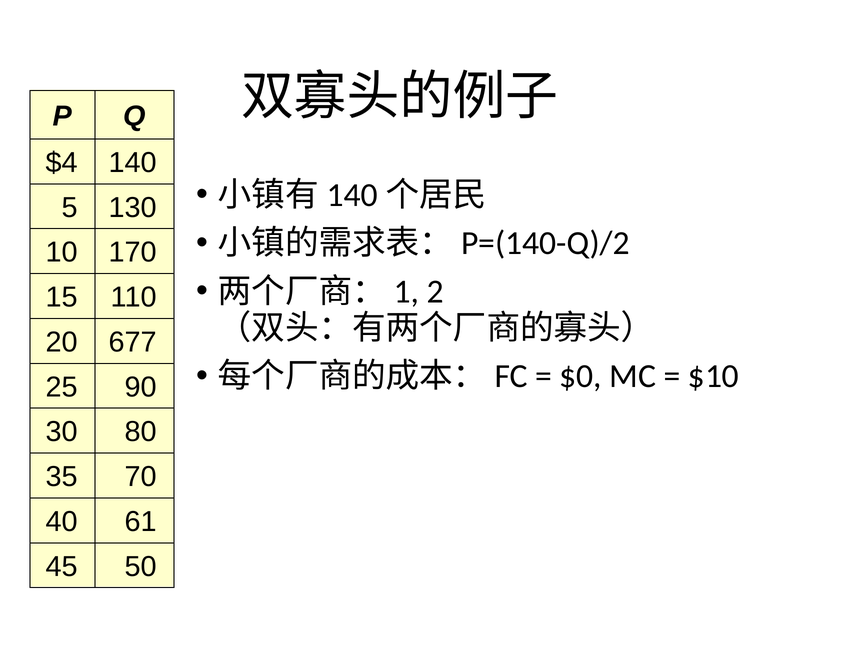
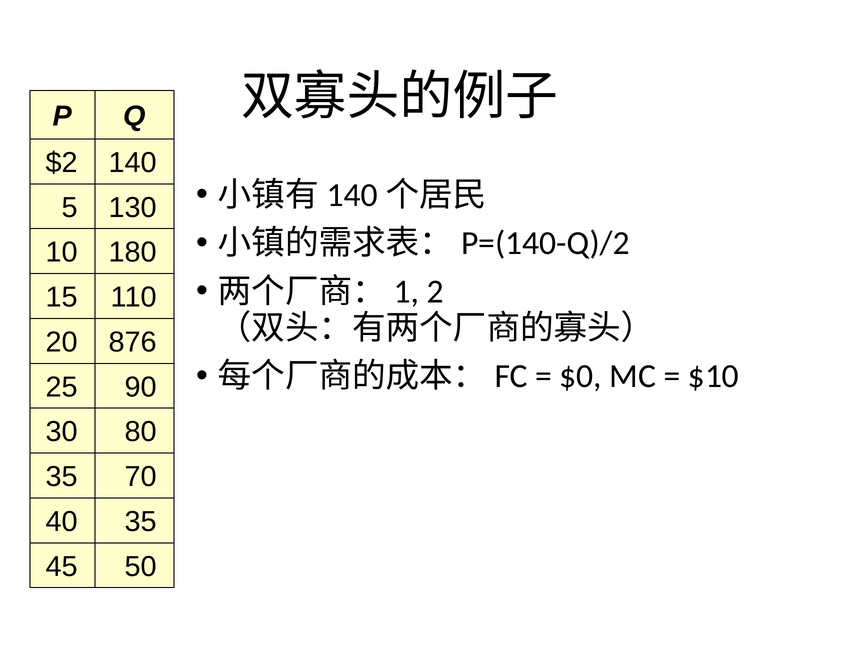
$4: $4 -> $2 (62, 163)
170: 170 -> 180 (133, 252)
677: 677 -> 876 (133, 342)
40 61: 61 -> 35 (141, 521)
